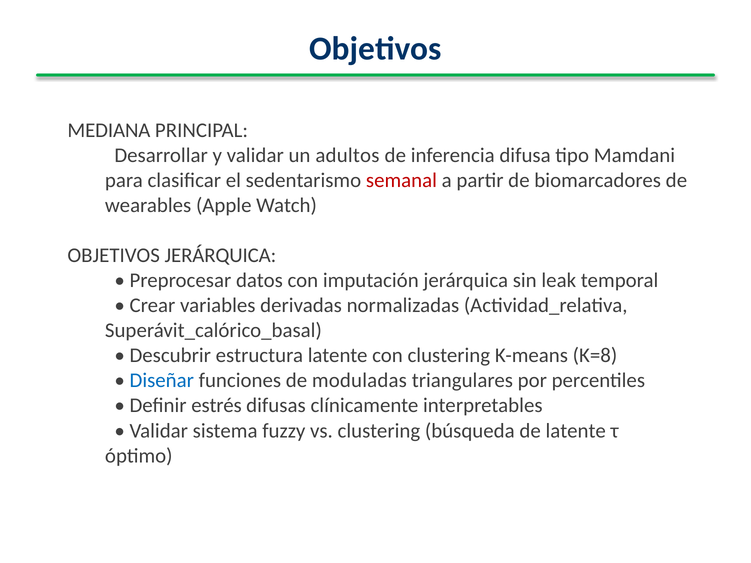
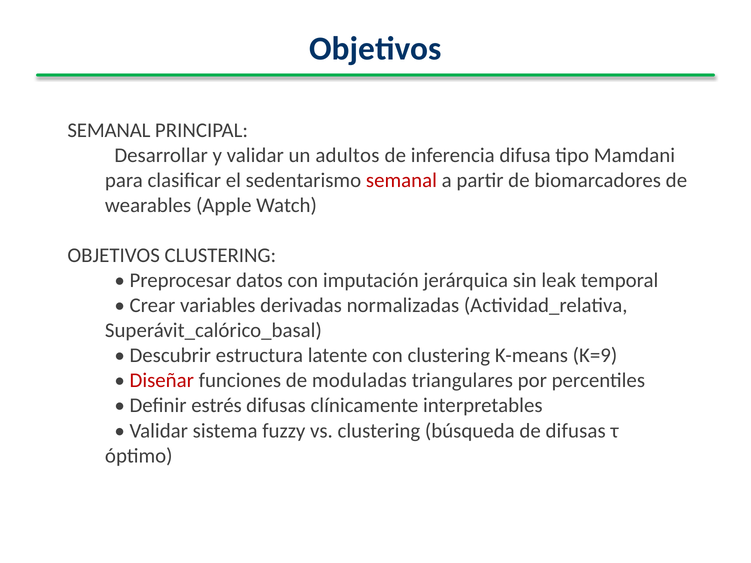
MEDIANA: MEDIANA -> SEMANAL (109, 130)
OBJETIVOS JERÁRQUICA: JERÁRQUICA -> CLUSTERING (220, 256)
K=8: K=8 -> K=9 (595, 356)
Diseñar colour: blue -> red (162, 381)
de latente: latente -> difusas (576, 431)
